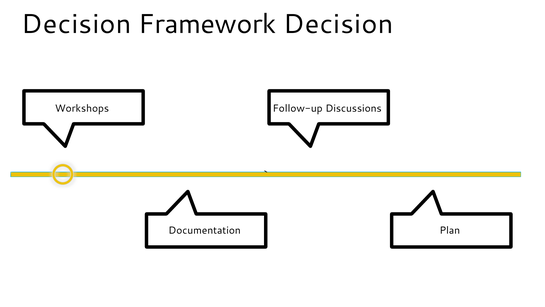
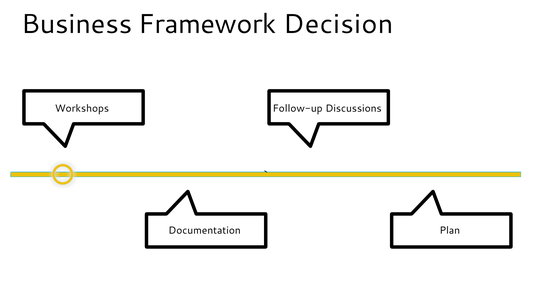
Decision: Decision -> Business (77, 24)
